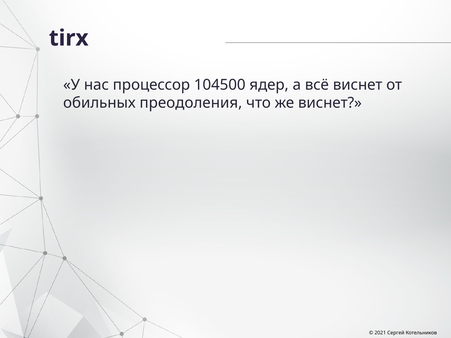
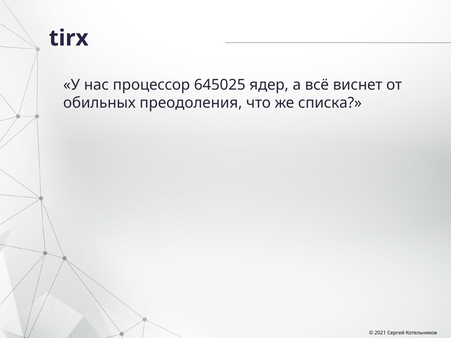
104500: 104500 -> 645025 (220, 85)
же виснет: виснет -> списка (330, 103)
